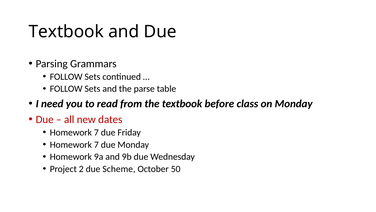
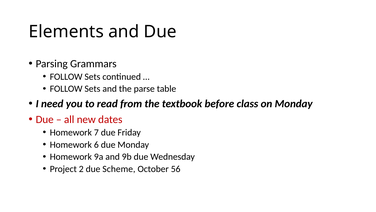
Textbook: Textbook -> Elements (66, 32)
7: 7 -> 6 (96, 144)
50: 50 -> 56 (176, 169)
